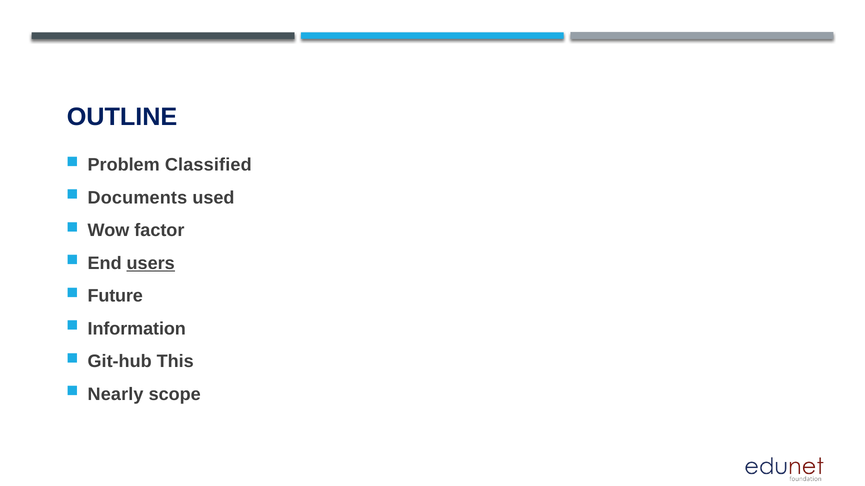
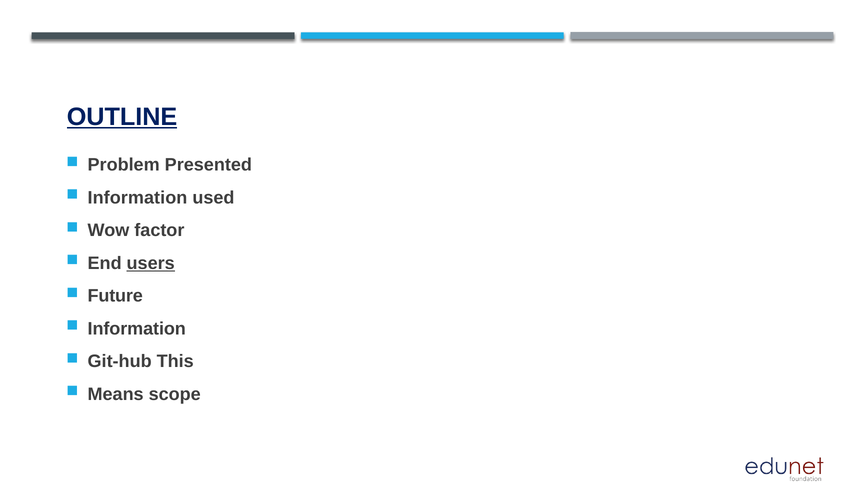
OUTLINE underline: none -> present (122, 117)
Classified: Classified -> Presented (208, 165)
Documents: Documents -> Information (137, 198)
Nearly: Nearly -> Means (116, 395)
